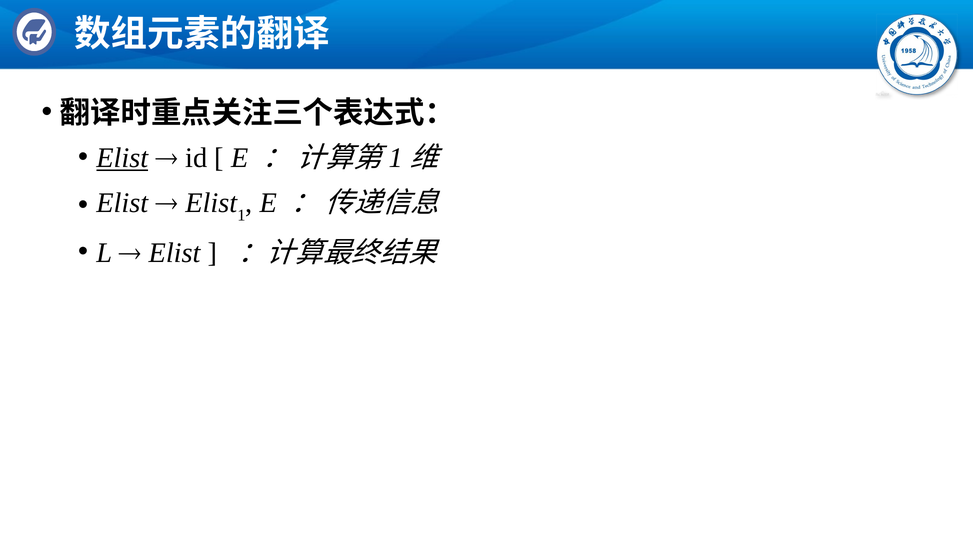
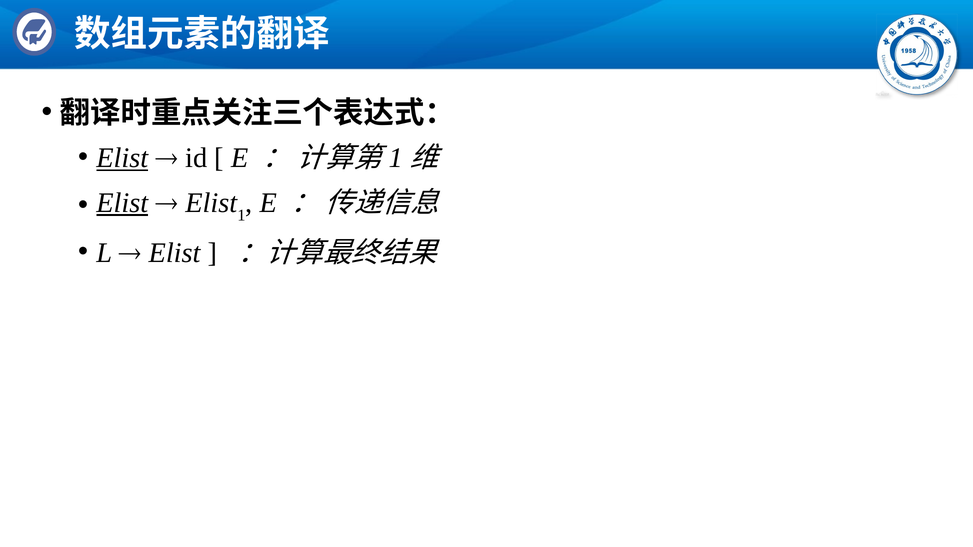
Elist underline: none -> present (122, 203)
